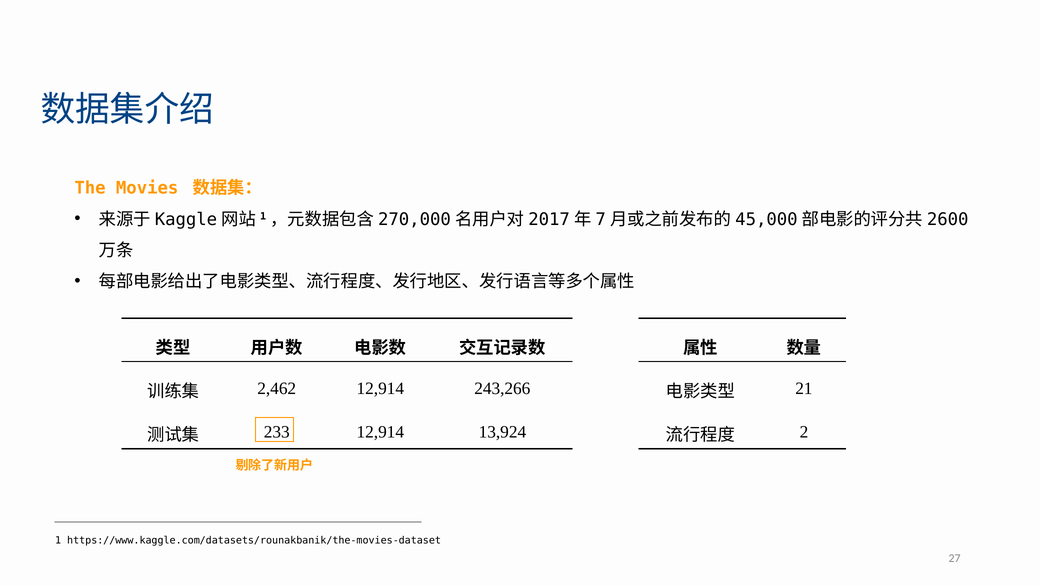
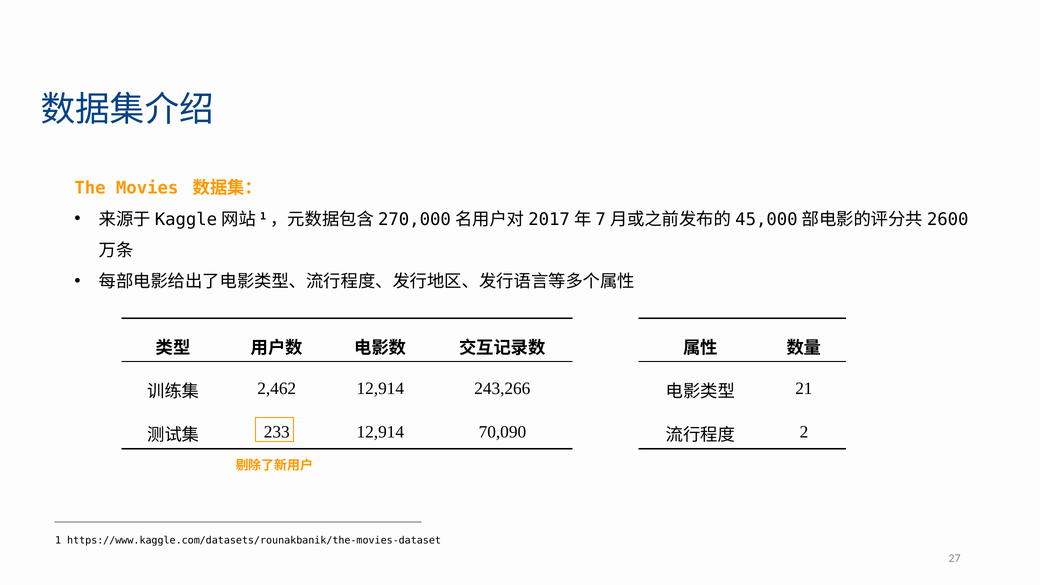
13,924: 13,924 -> 70,090 (502, 432)
